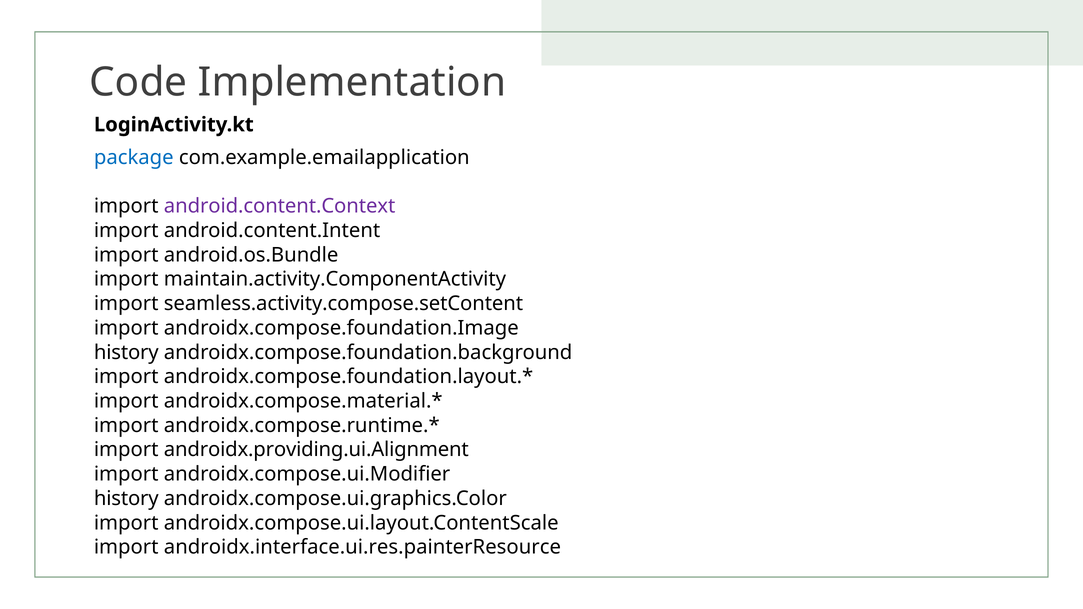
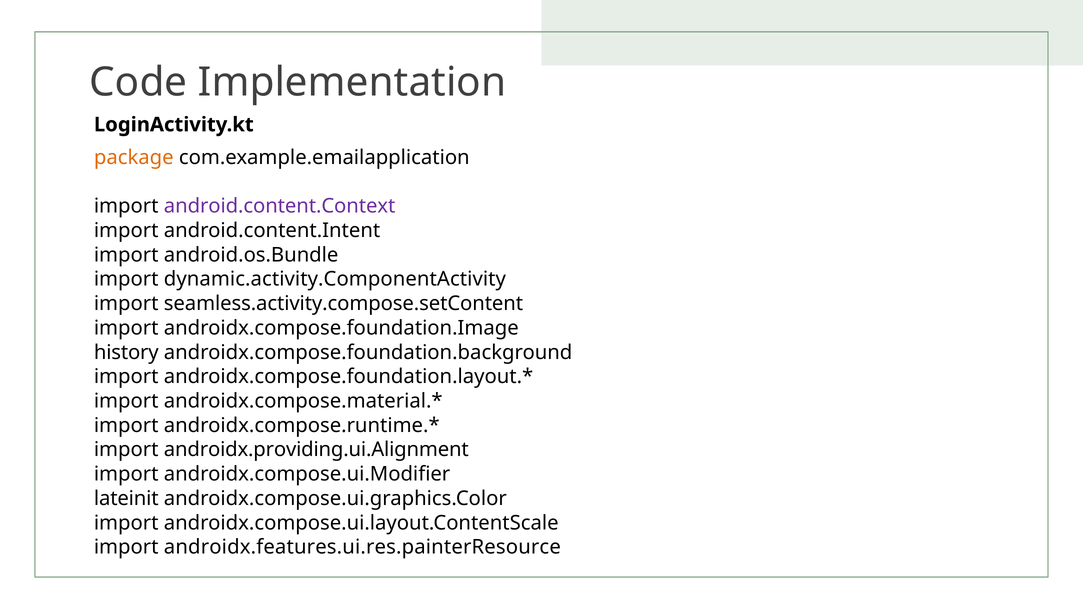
package colour: blue -> orange (134, 157)
maintain.activity.ComponentActivity: maintain.activity.ComponentActivity -> dynamic.activity.ComponentActivity (335, 279)
history: history -> lateinit (126, 499)
androidx.interface.ui.res.painterResource: androidx.interface.ui.res.painterResource -> androidx.features.ui.res.painterResource (362, 547)
